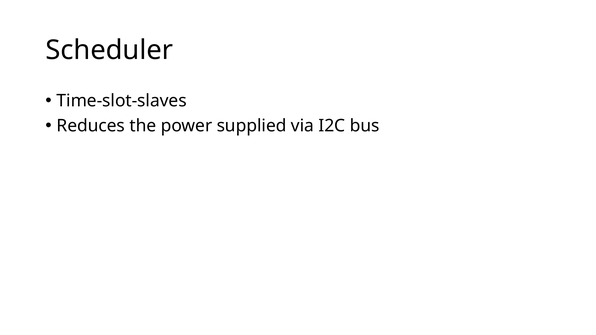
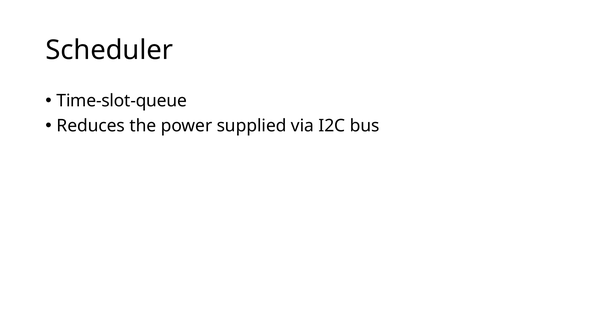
Time-slot-slaves: Time-slot-slaves -> Time-slot-queue (122, 101)
